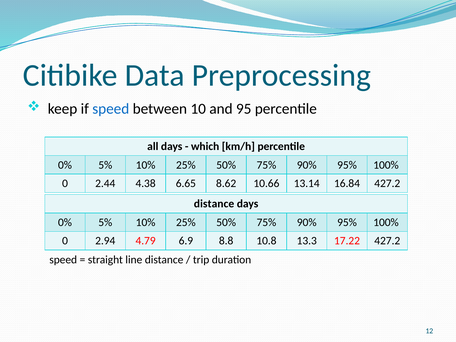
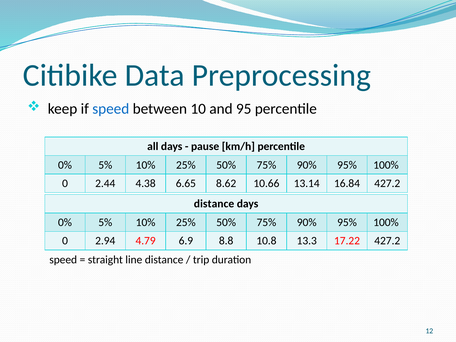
which: which -> pause (205, 146)
